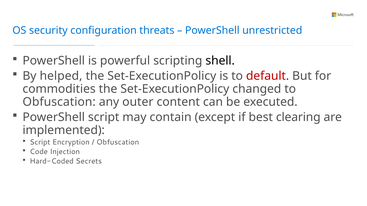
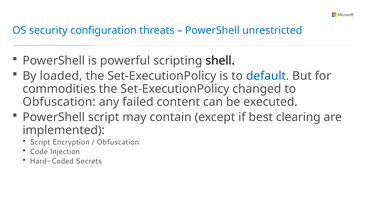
helped: helped -> loaded (61, 76)
default colour: red -> blue (268, 76)
outer: outer -> failed (138, 102)
